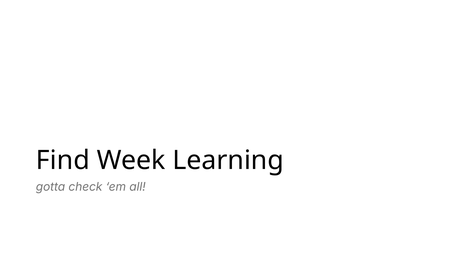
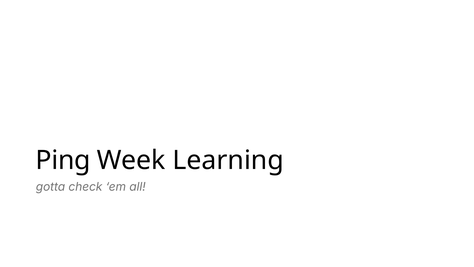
Find: Find -> Ping (63, 160)
